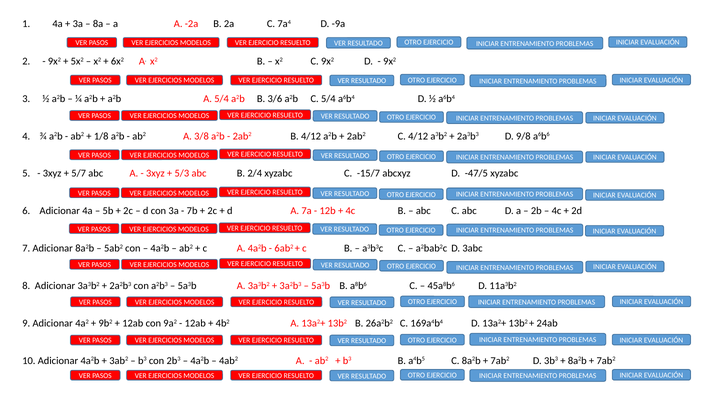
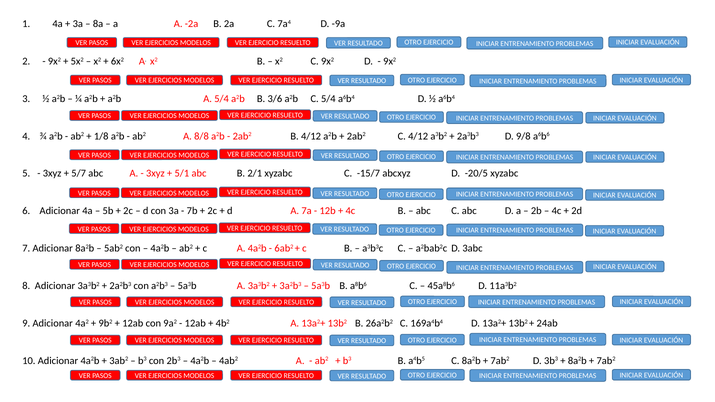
3/8: 3/8 -> 8/8 (201, 136)
5/3: 5/3 -> 5/1 (182, 174)
2/4: 2/4 -> 2/1 (255, 174)
-47/5: -47/5 -> -20/5 (476, 174)
